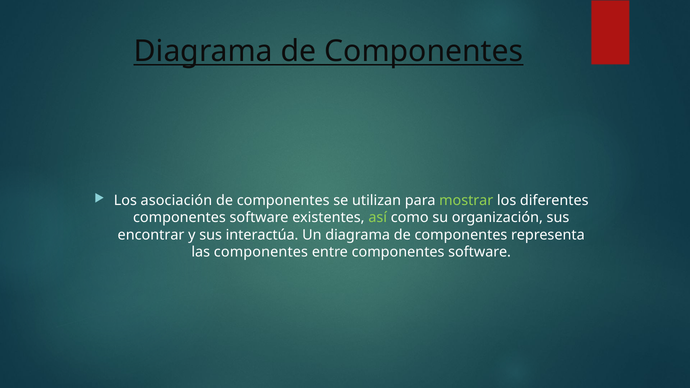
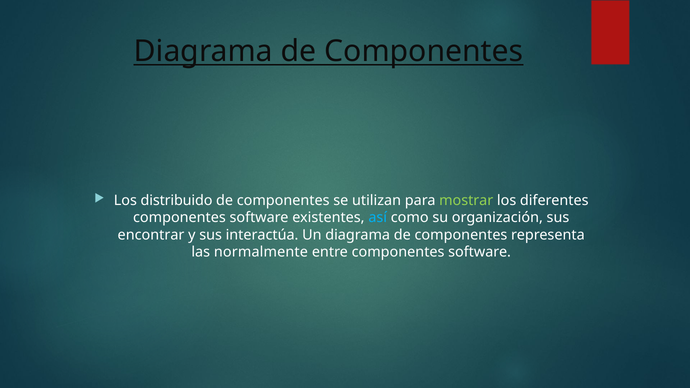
asociación: asociación -> distribuido (177, 200)
así colour: light green -> light blue (378, 218)
las componentes: componentes -> normalmente (261, 252)
